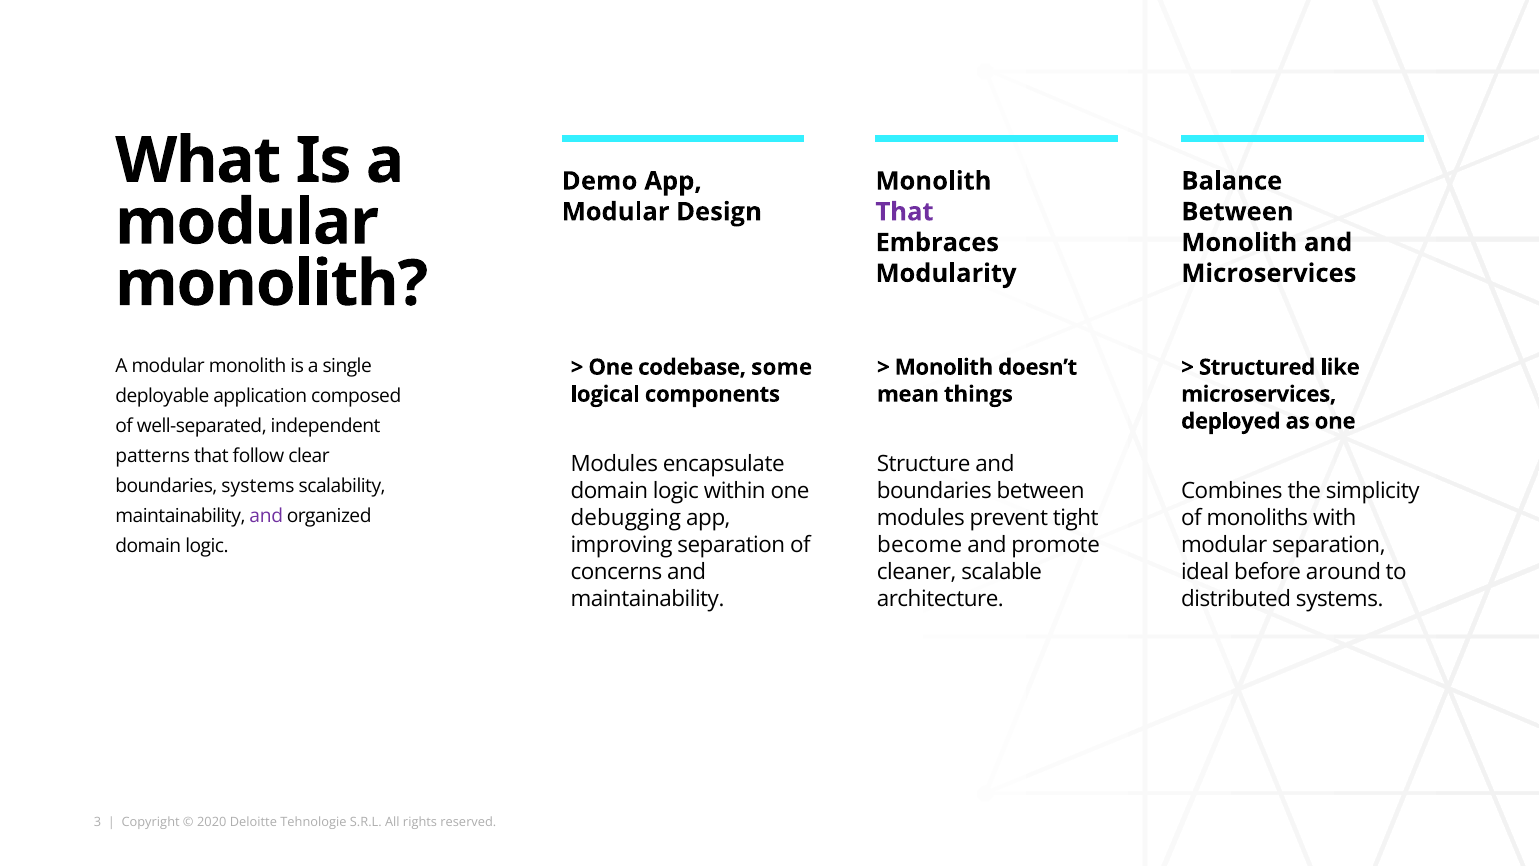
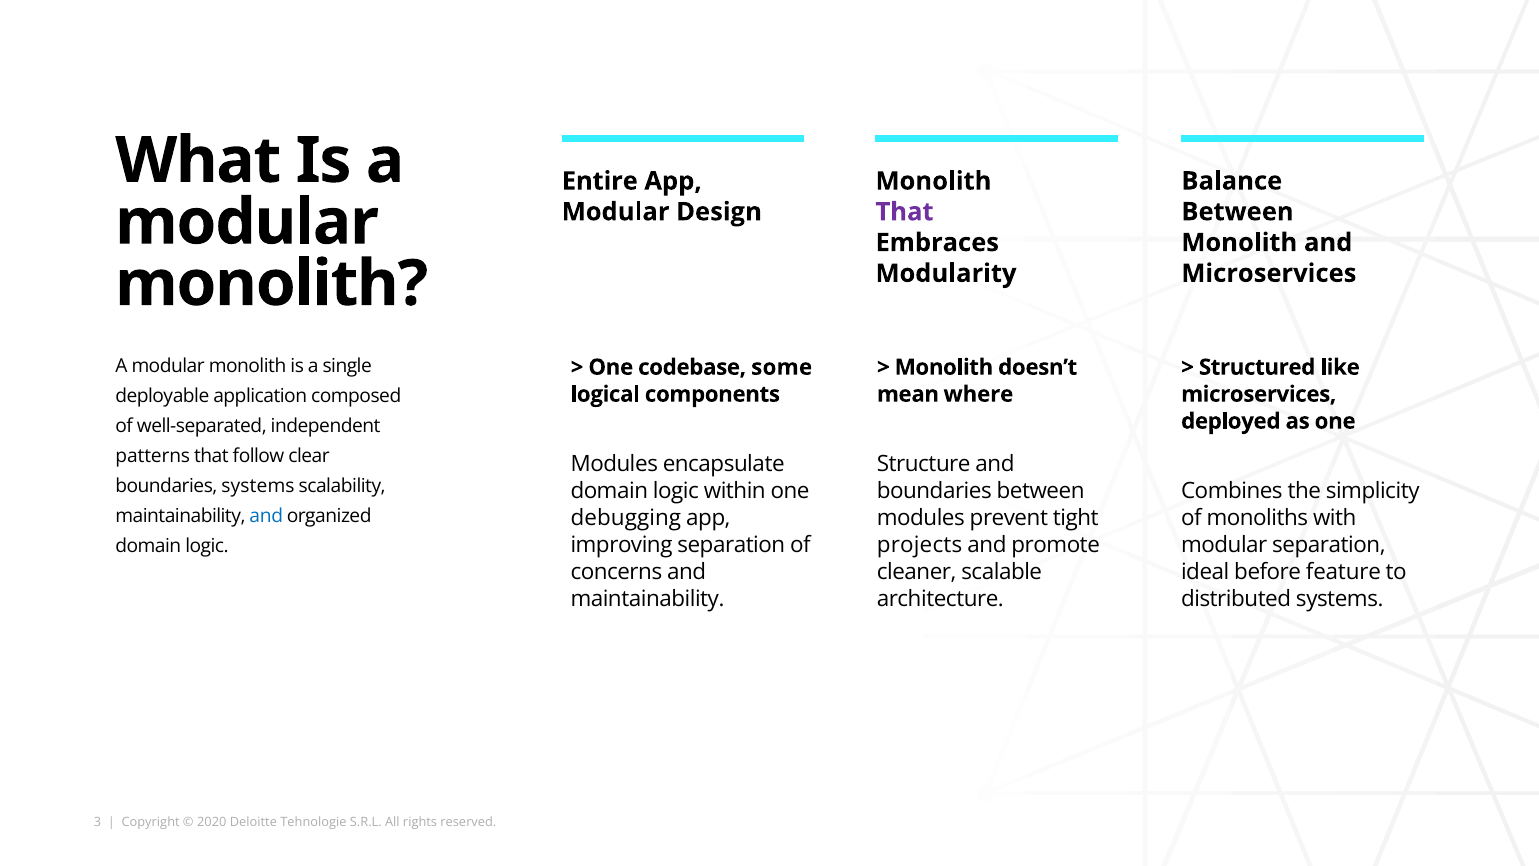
Demo: Demo -> Entire (600, 181)
things: things -> where (978, 394)
and colour: purple -> blue (266, 516)
become: become -> projects (920, 545)
around: around -> feature (1343, 572)
